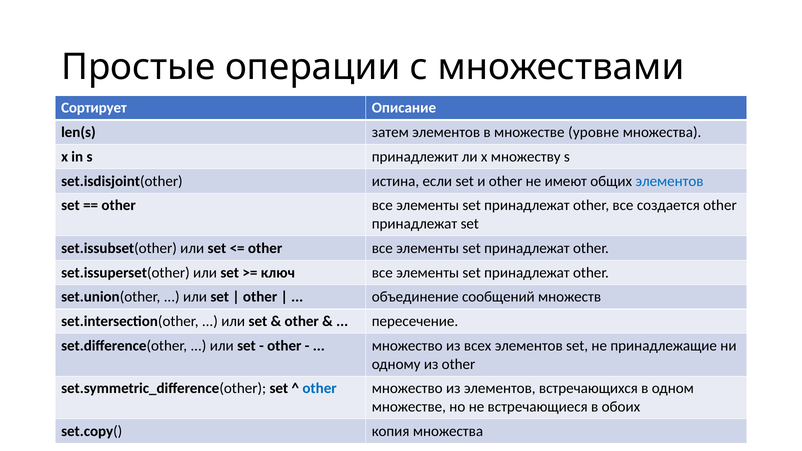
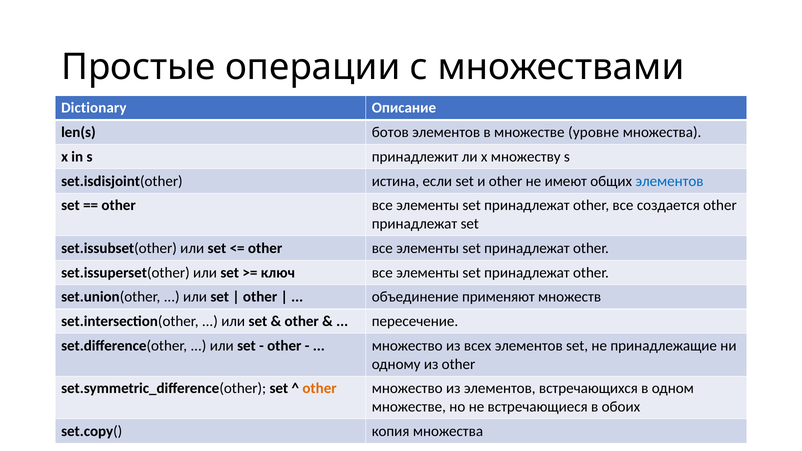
Сортирует: Сортирует -> Dictionary (94, 108)
затем: затем -> ботов (390, 132)
сообщений: сообщений -> применяют (498, 297)
other colour: blue -> orange (320, 389)
